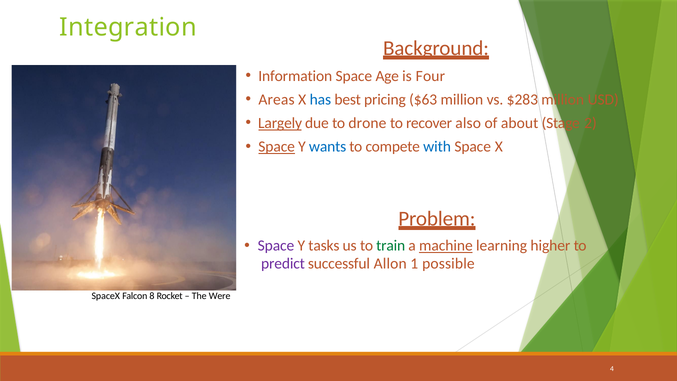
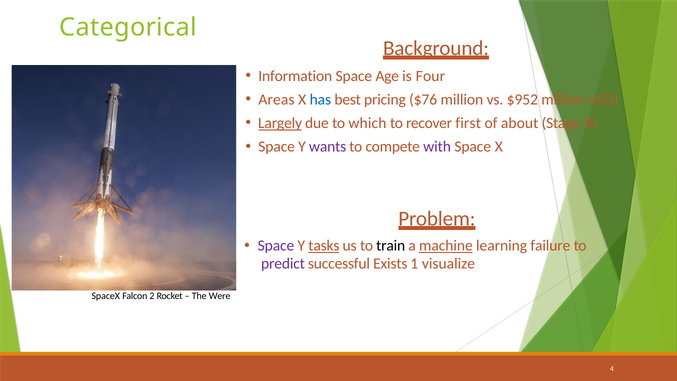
Integration: Integration -> Categorical (128, 27)
$63: $63 -> $76 (423, 100)
$283: $283 -> $952 (522, 100)
drone: drone -> which (367, 123)
also: also -> first (468, 123)
2: 2 -> 8 (590, 123)
Space underline: present -> none (277, 147)
wants colour: blue -> purple (328, 147)
with colour: blue -> purple (437, 147)
tasks underline: none -> present (324, 246)
train colour: green -> black (391, 246)
higher: higher -> failure (550, 246)
Allon: Allon -> Exists (390, 263)
possible: possible -> visualize (449, 263)
8: 8 -> 2 (152, 296)
